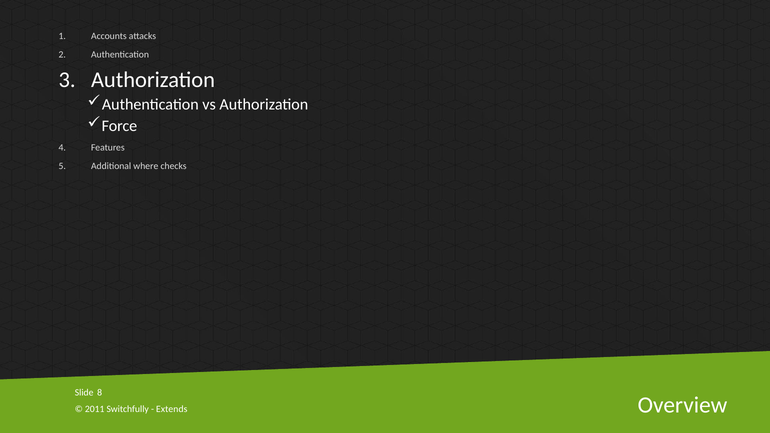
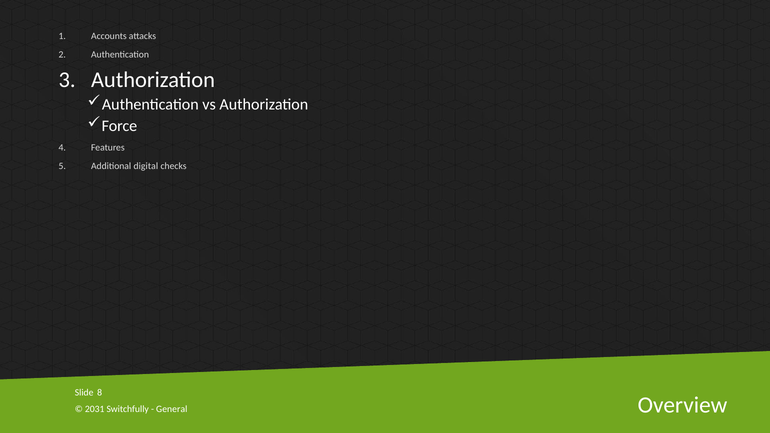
where: where -> digital (146, 166)
2011: 2011 -> 2031 (95, 409)
Extends: Extends -> General (172, 409)
